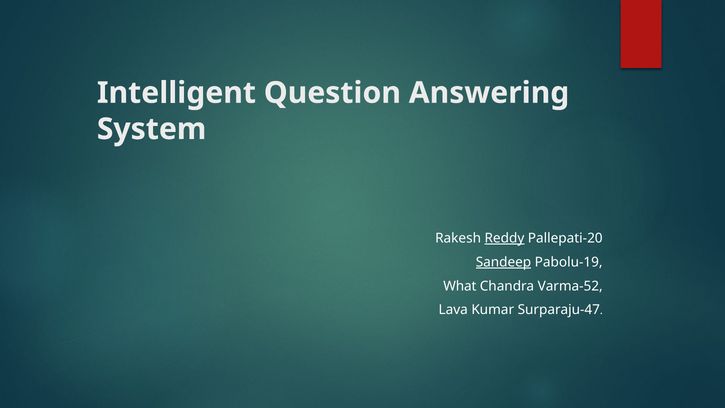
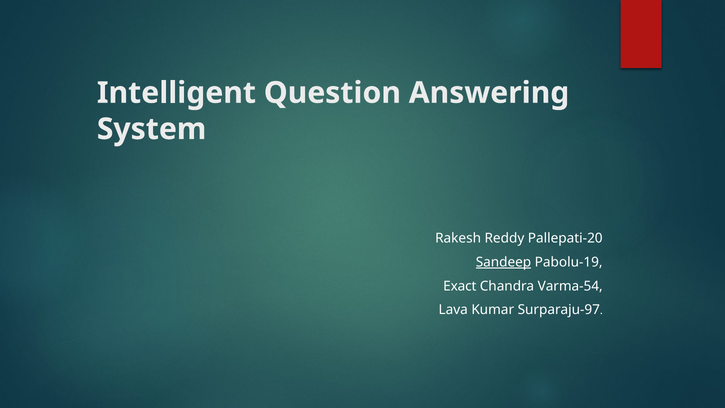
Reddy underline: present -> none (504, 238)
What: What -> Exact (460, 286)
Varma-52: Varma-52 -> Varma-54 (570, 286)
Surparaju-47: Surparaju-47 -> Surparaju-97 (559, 310)
